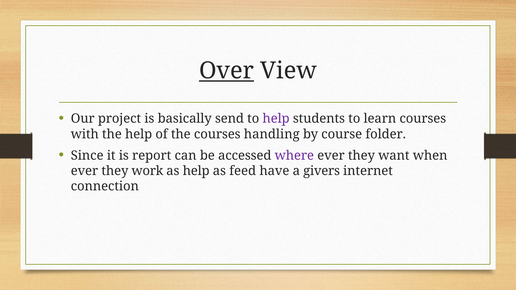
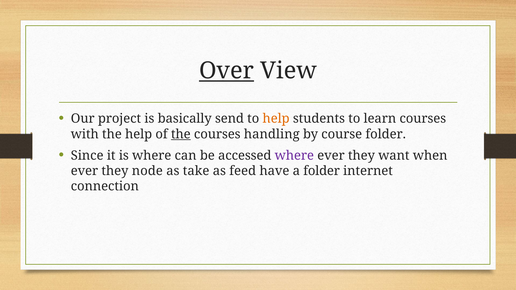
help colour: purple -> orange (276, 119)
the underline: none -> present (181, 134)
is report: report -> where (152, 156)
work: work -> node (147, 171)
as help: help -> take (196, 171)
a givers: givers -> folder (322, 171)
